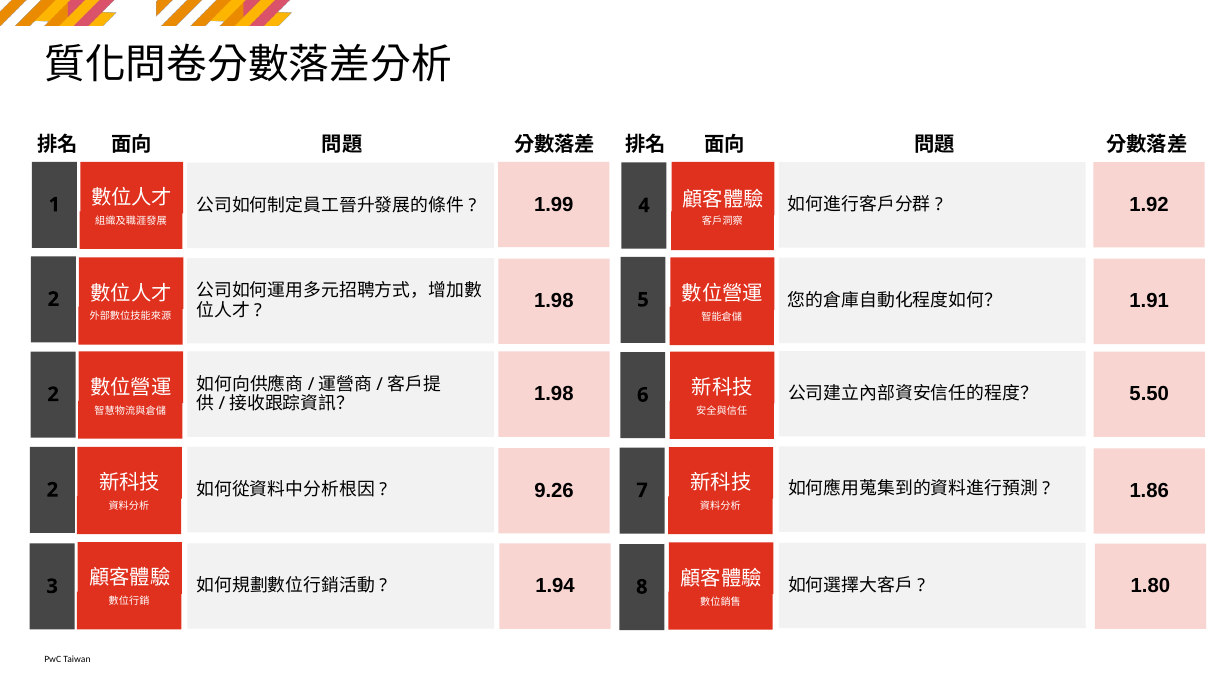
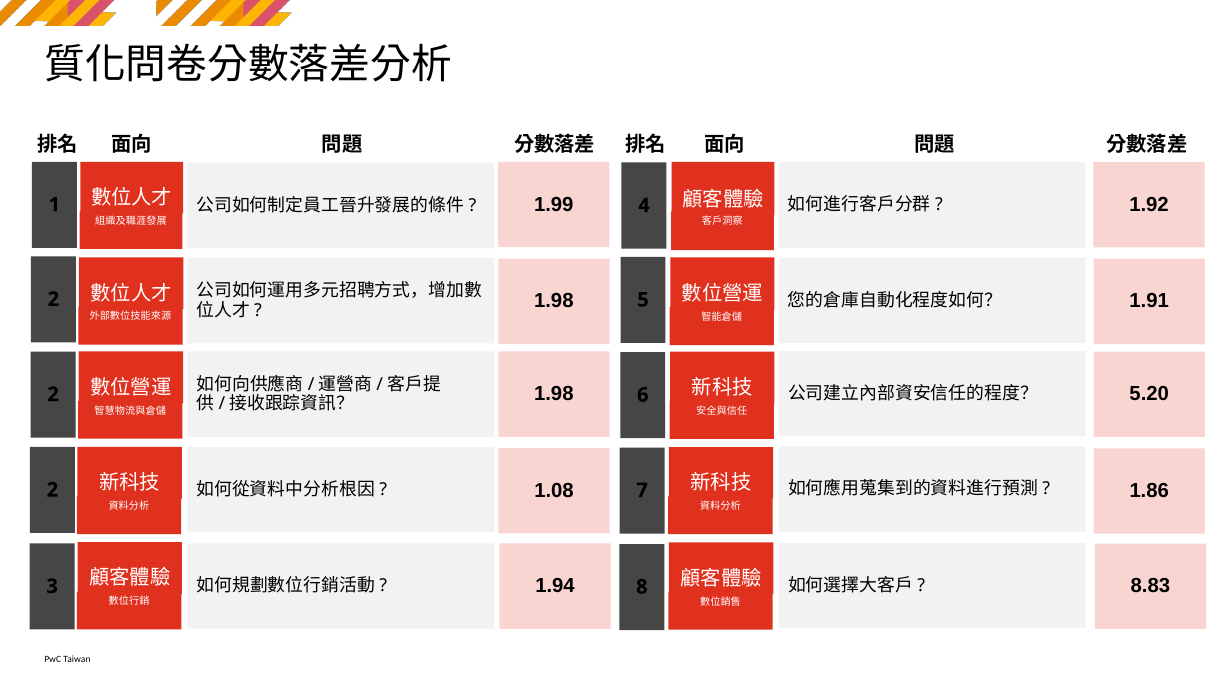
5.50: 5.50 -> 5.20 (1149, 394)
9.26: 9.26 -> 1.08 (554, 491)
1.80: 1.80 -> 8.83 (1150, 586)
